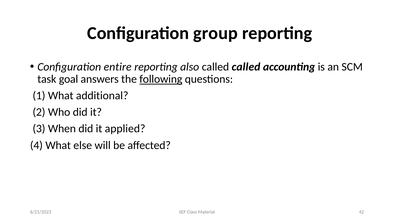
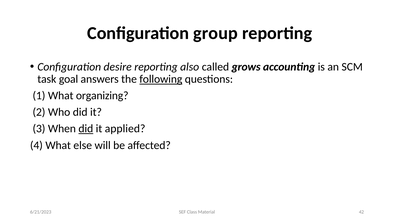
entire: entire -> desire (118, 67)
called called: called -> grows (246, 67)
additional: additional -> organizing (102, 95)
did underline: none -> present (86, 128)
